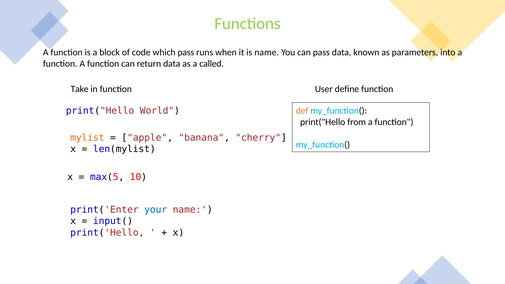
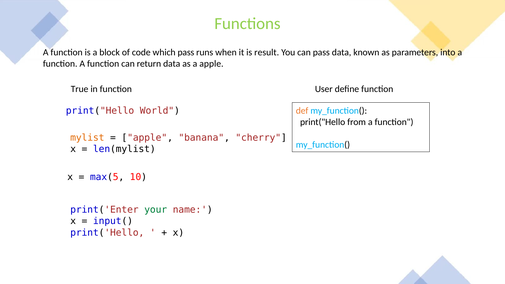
is name: name -> result (267, 53)
a called: called -> apple (211, 64)
Take: Take -> True (80, 89)
your colour: blue -> green (156, 210)
